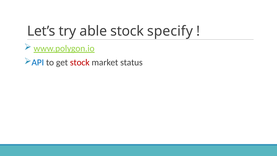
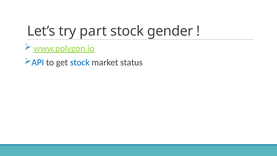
able: able -> part (93, 31)
specify: specify -> gender (170, 31)
stock colour: red -> blue (80, 62)
